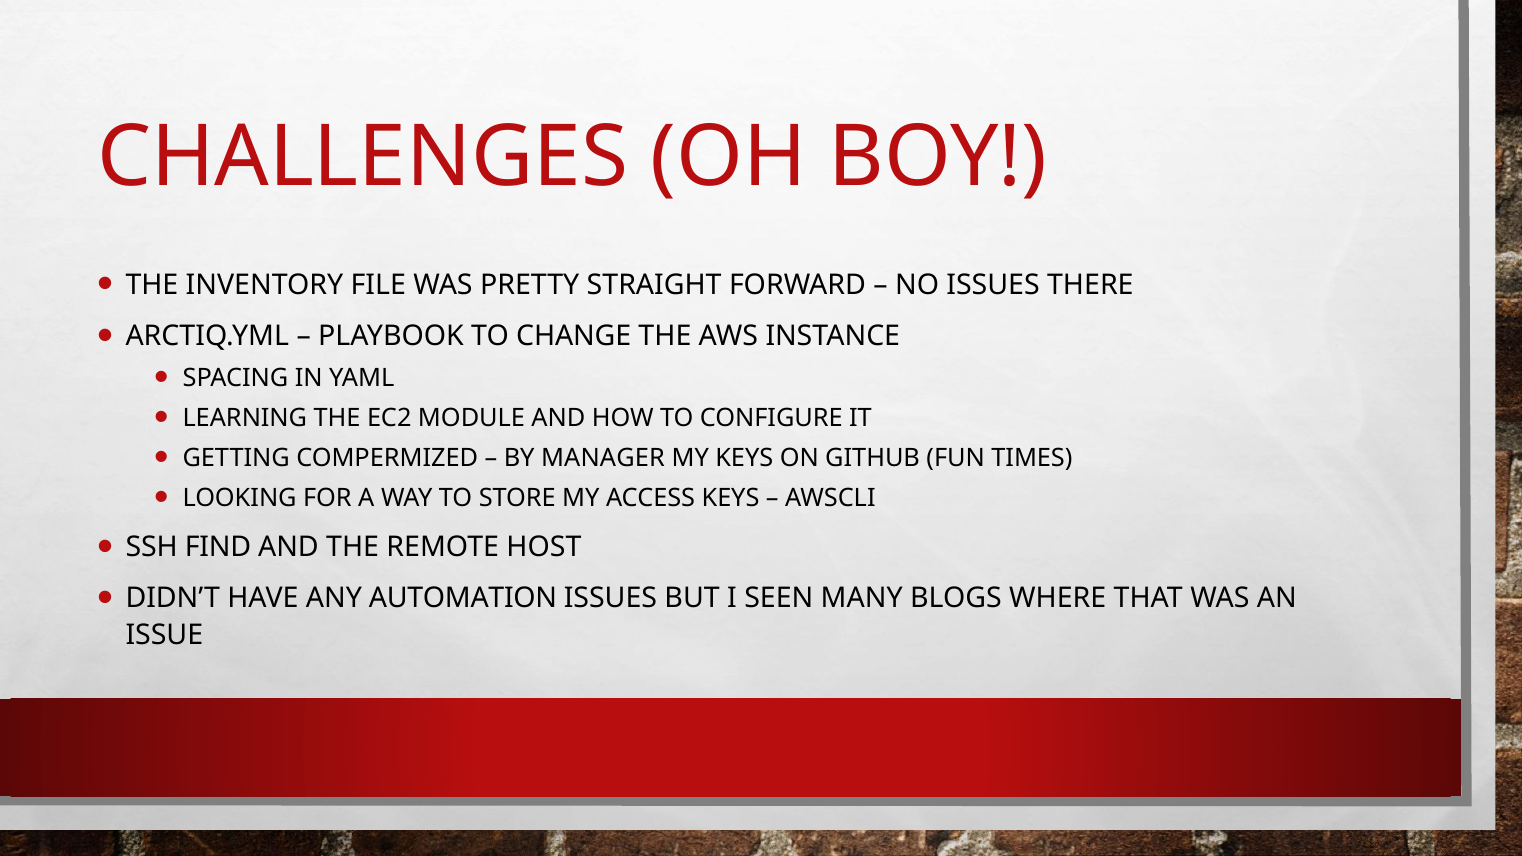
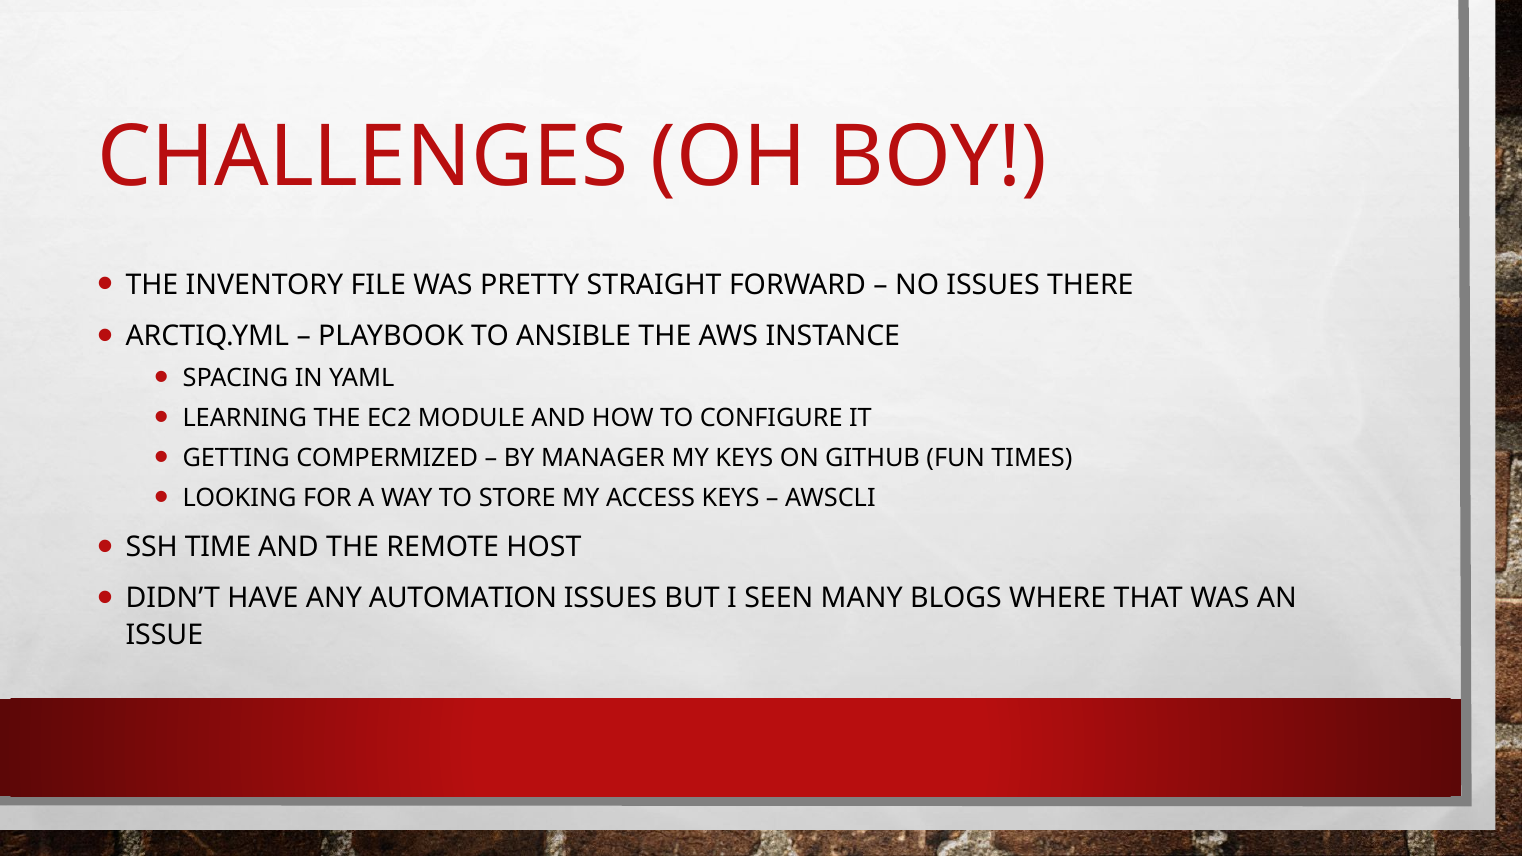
CHANGE: CHANGE -> ANSIBLE (574, 336)
FIND: FIND -> TIME (218, 547)
